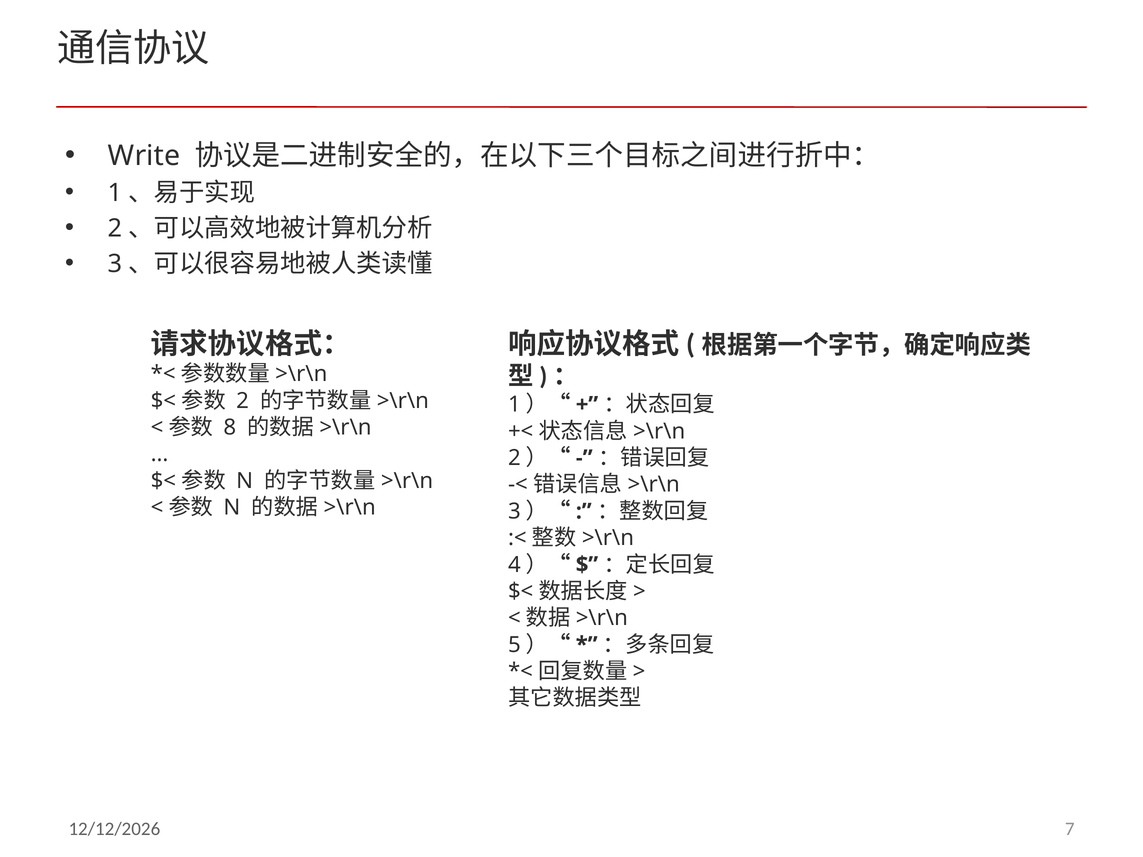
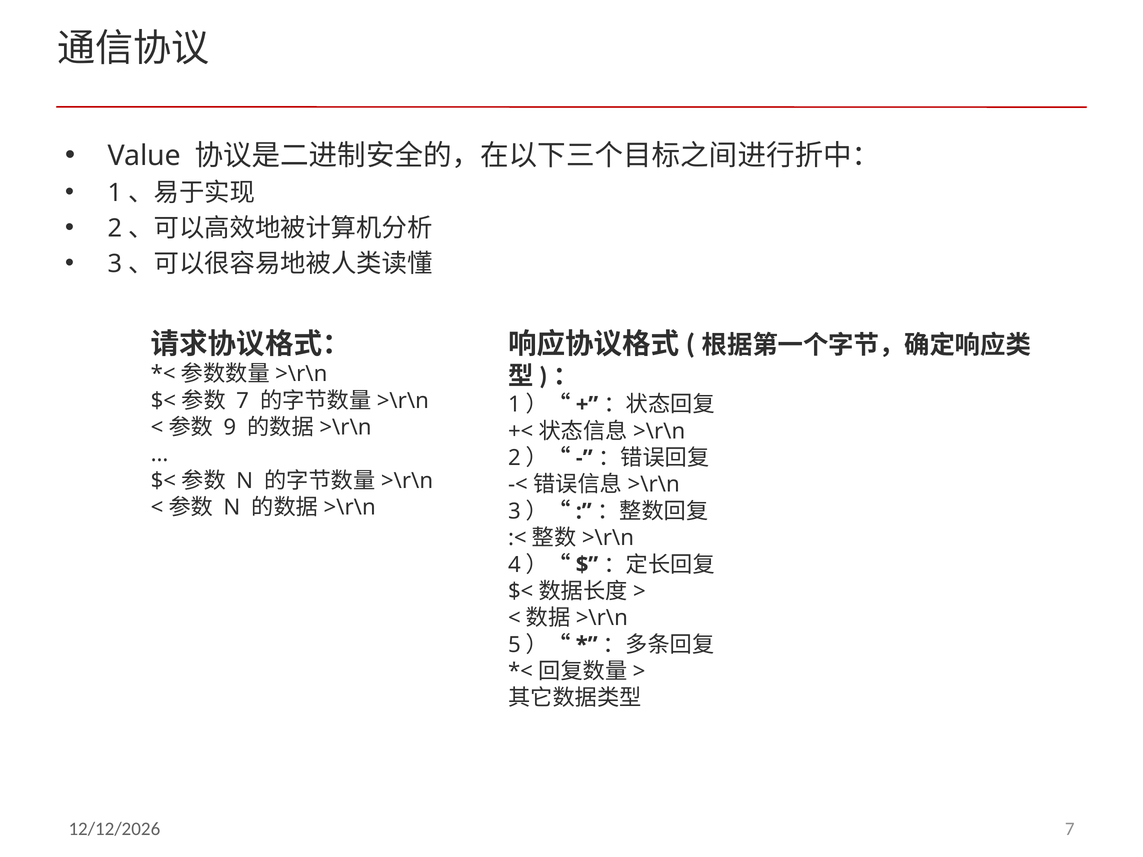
Write: Write -> Value (144, 156)
2: 2 -> 7 (243, 401)
8: 8 -> 9 (230, 428)
